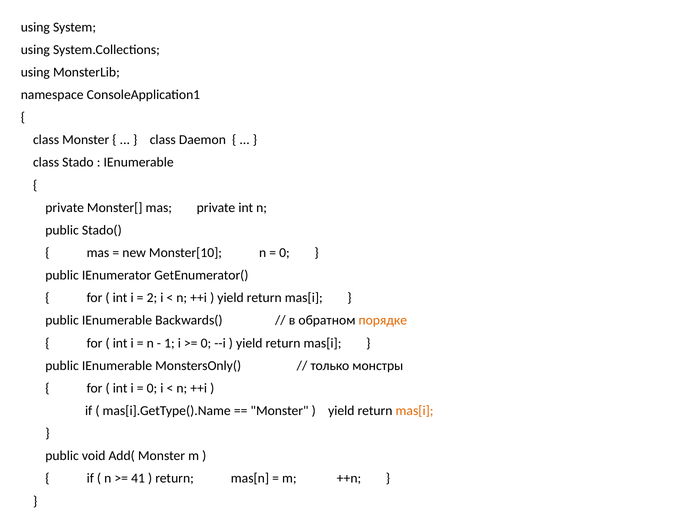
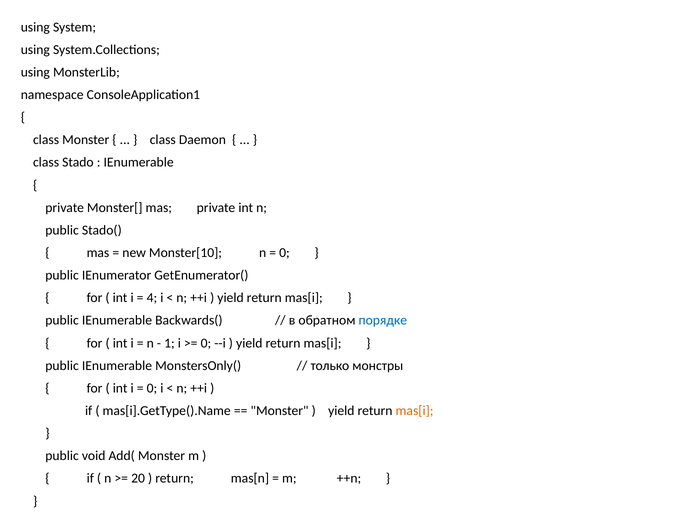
2: 2 -> 4 (152, 298)
порядке colour: orange -> blue (383, 320)
41: 41 -> 20 (138, 478)
